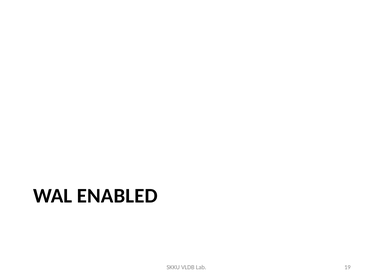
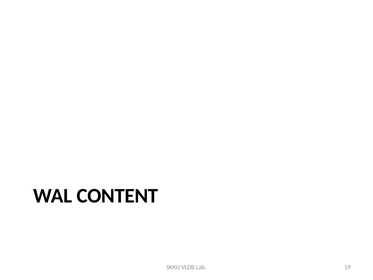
ENABLED: ENABLED -> CONTENT (117, 196)
